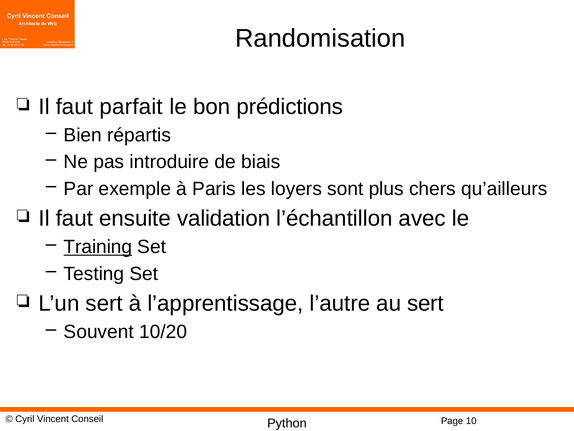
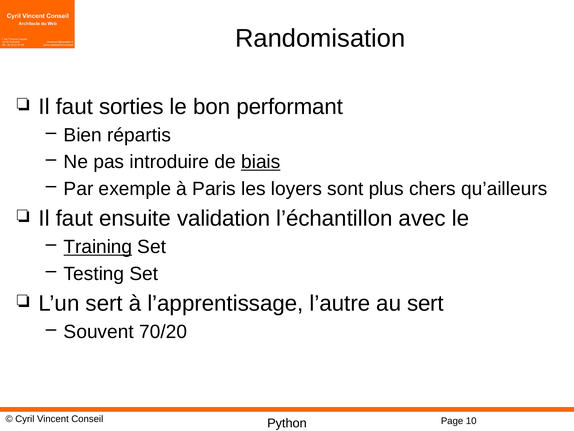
parfait: parfait -> sorties (131, 107)
prédictions: prédictions -> performant (290, 107)
biais underline: none -> present (261, 162)
10/20: 10/20 -> 70/20 (163, 331)
